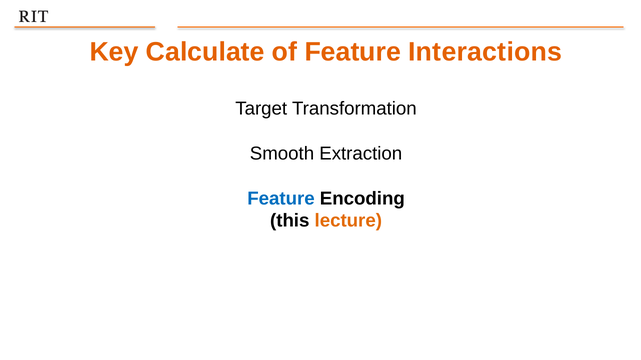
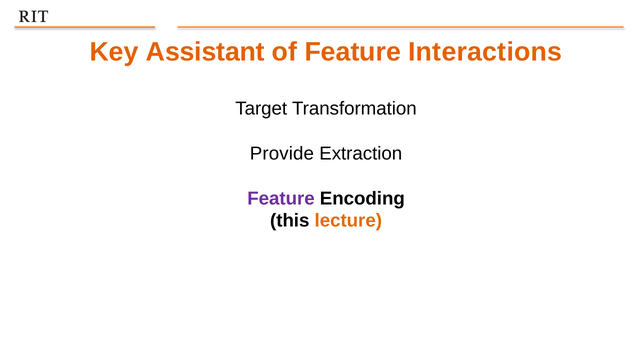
Calculate: Calculate -> Assistant (205, 52)
Smooth: Smooth -> Provide (282, 154)
Feature colour: blue -> purple (281, 199)
